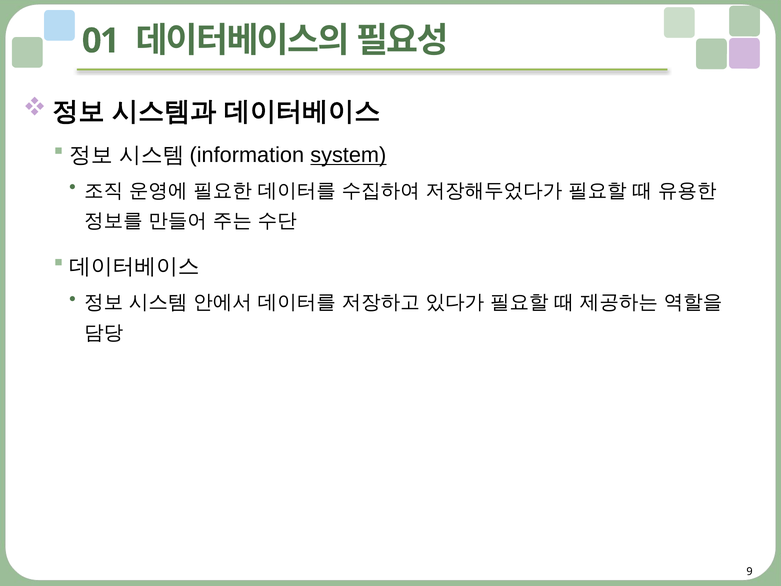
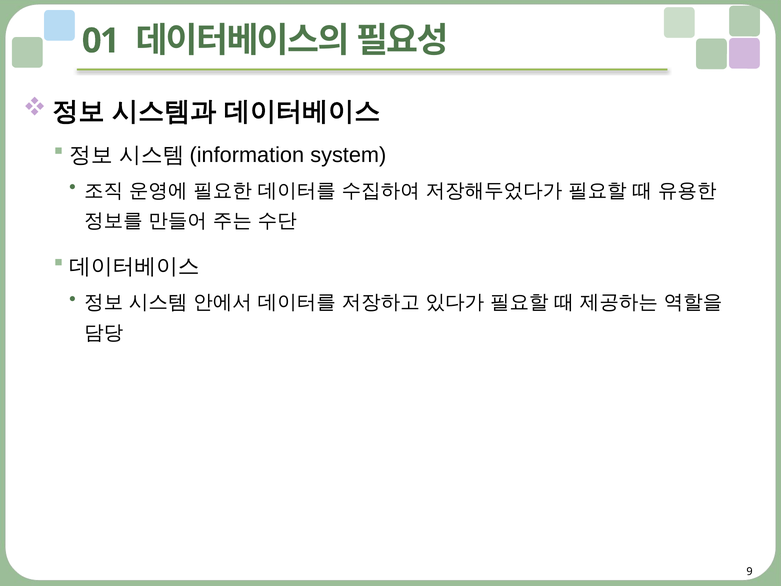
system underline: present -> none (348, 155)
